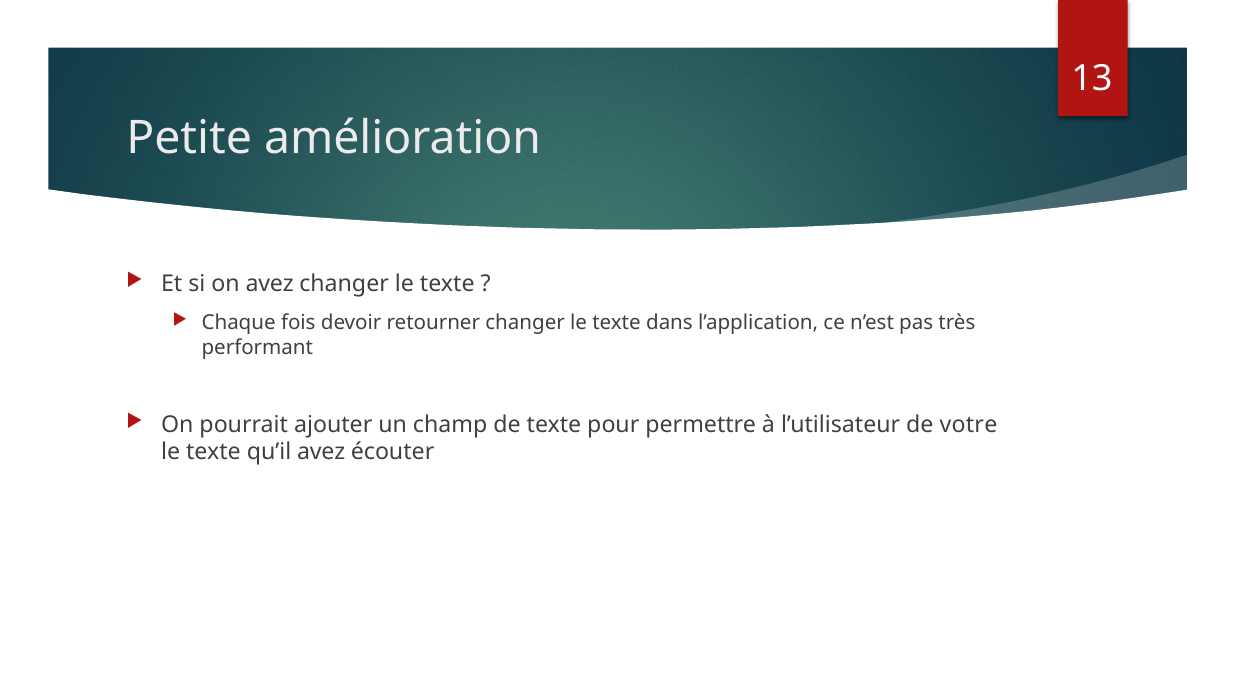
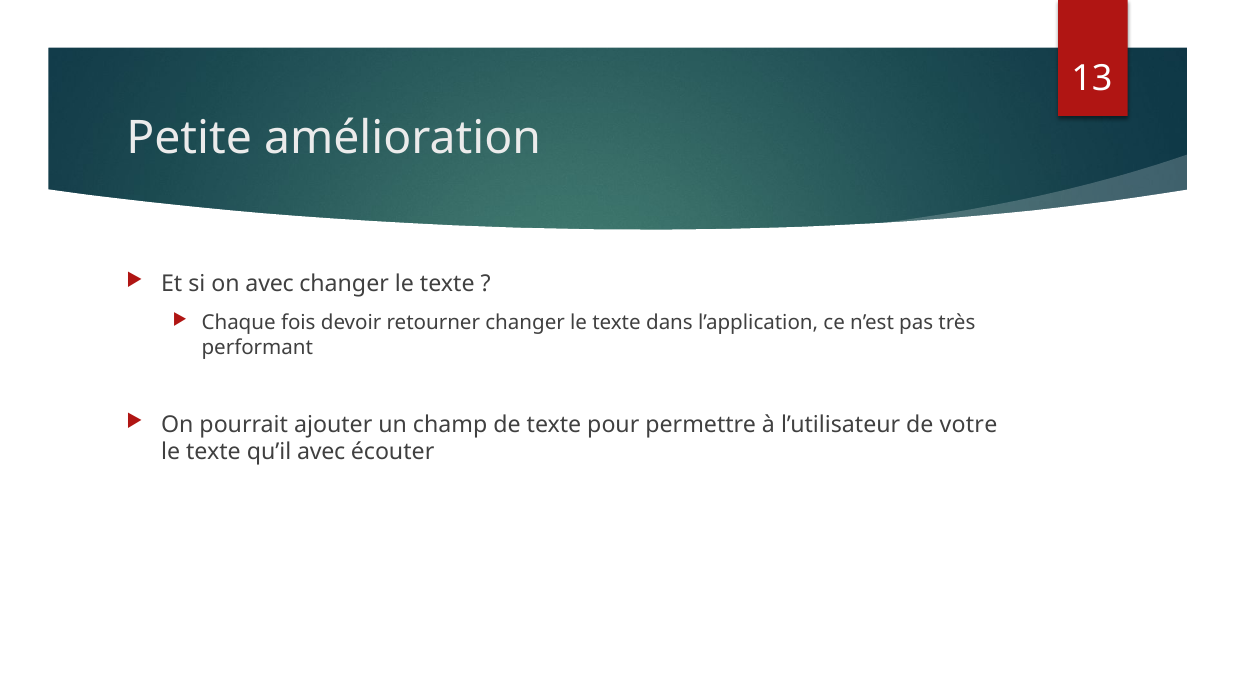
on avez: avez -> avec (270, 284)
qu’il avez: avez -> avec (321, 452)
